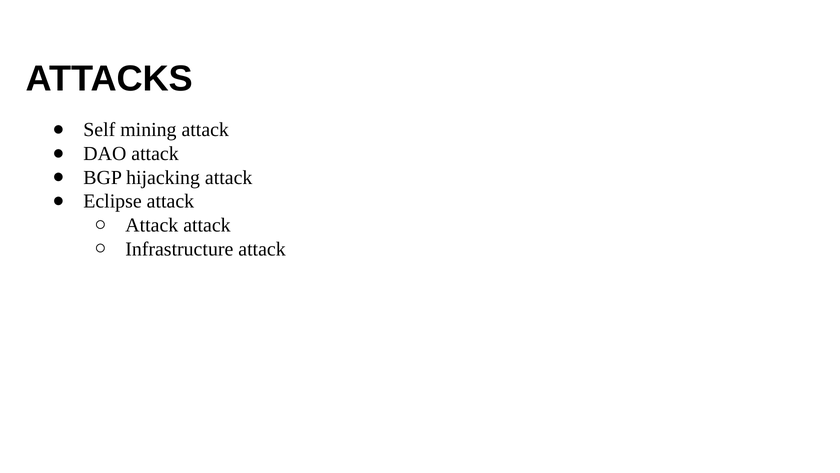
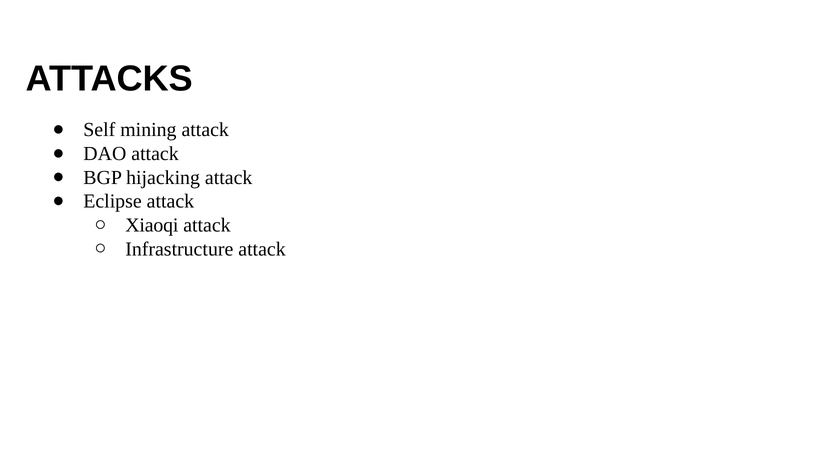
Attack: Attack -> Xiaoqi (152, 225)
